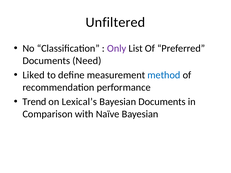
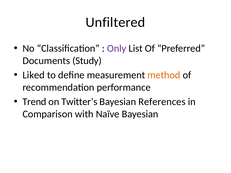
Need: Need -> Study (87, 61)
method colour: blue -> orange (164, 75)
Lexical’s: Lexical’s -> Twitter’s (79, 102)
Bayesian Documents: Documents -> References (162, 102)
